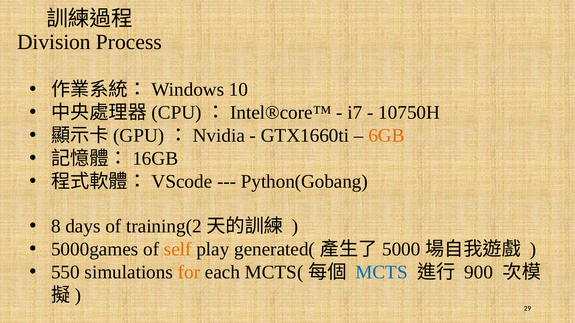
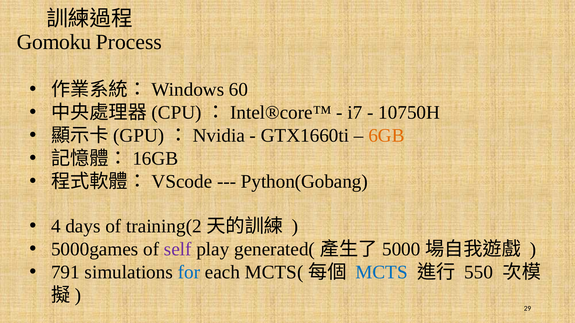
Division: Division -> Gomoku (54, 42)
10: 10 -> 60 (238, 90)
8: 8 -> 4 (56, 227)
self colour: orange -> purple (178, 250)
550: 550 -> 791 (65, 273)
for colour: orange -> blue (189, 273)
900: 900 -> 550 (479, 273)
